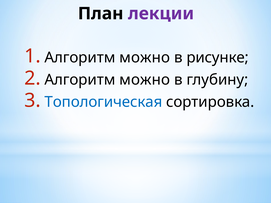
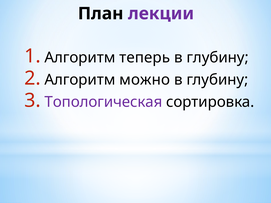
можно: можно -> теперь (145, 58)
рисунке: рисунке -> глубину (218, 58)
Топологическая colour: blue -> purple (103, 102)
